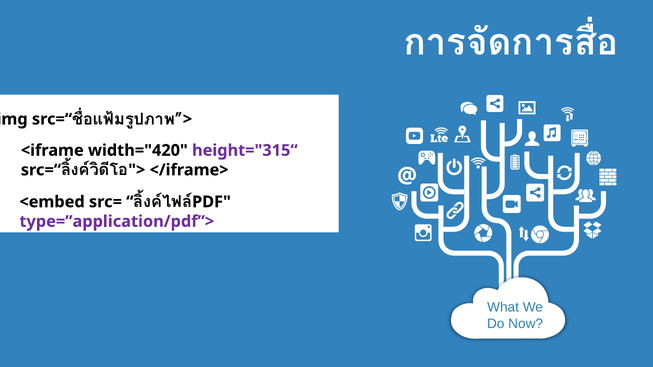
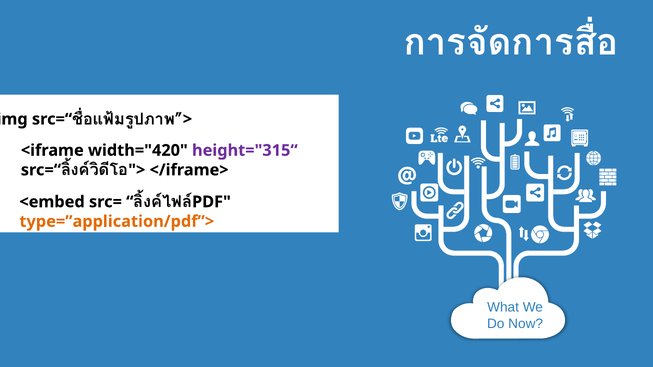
type=”application/pdf”> colour: purple -> orange (117, 222)
